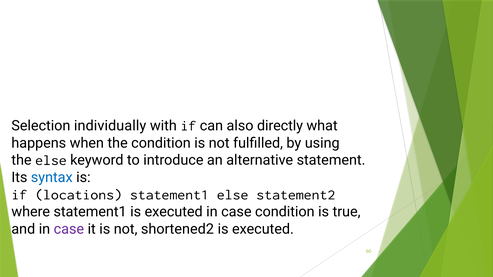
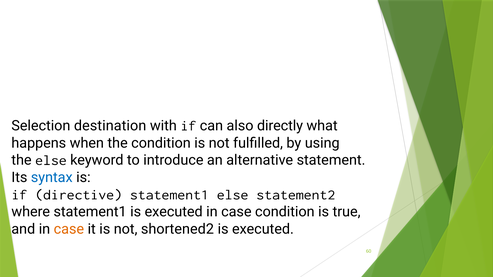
individually: individually -> destination (110, 126)
locations: locations -> directive (79, 195)
case colour: purple -> orange (69, 229)
